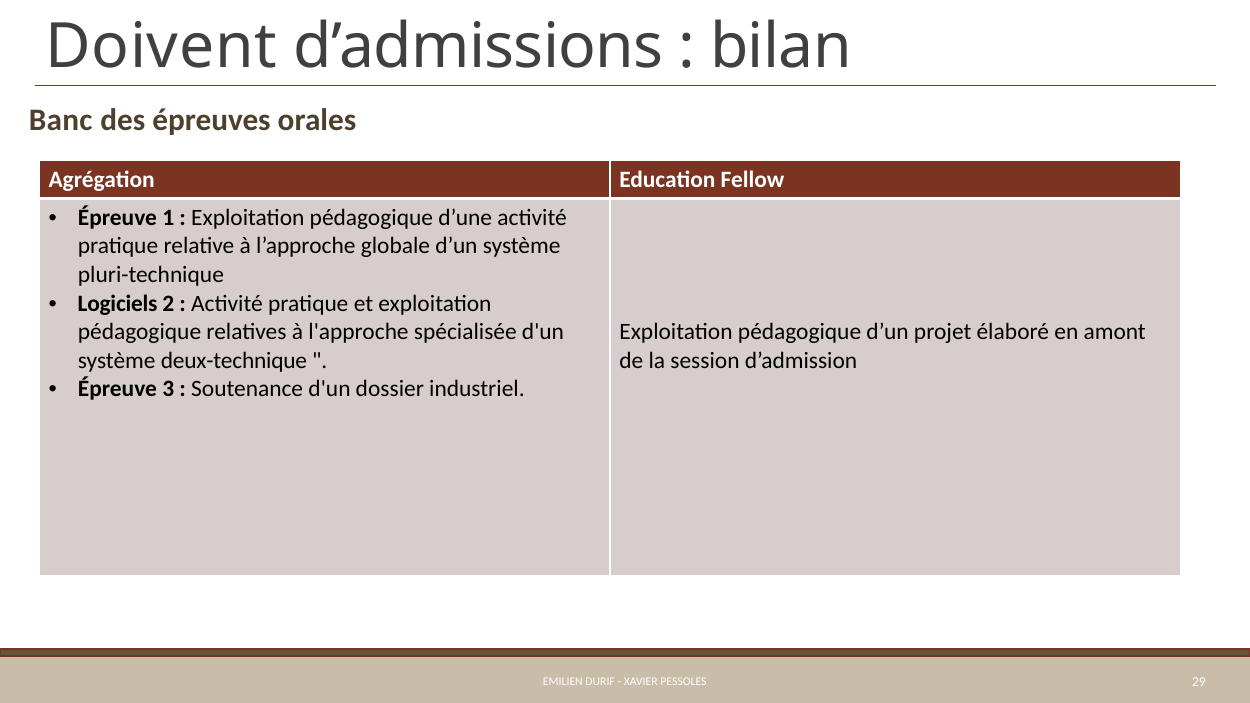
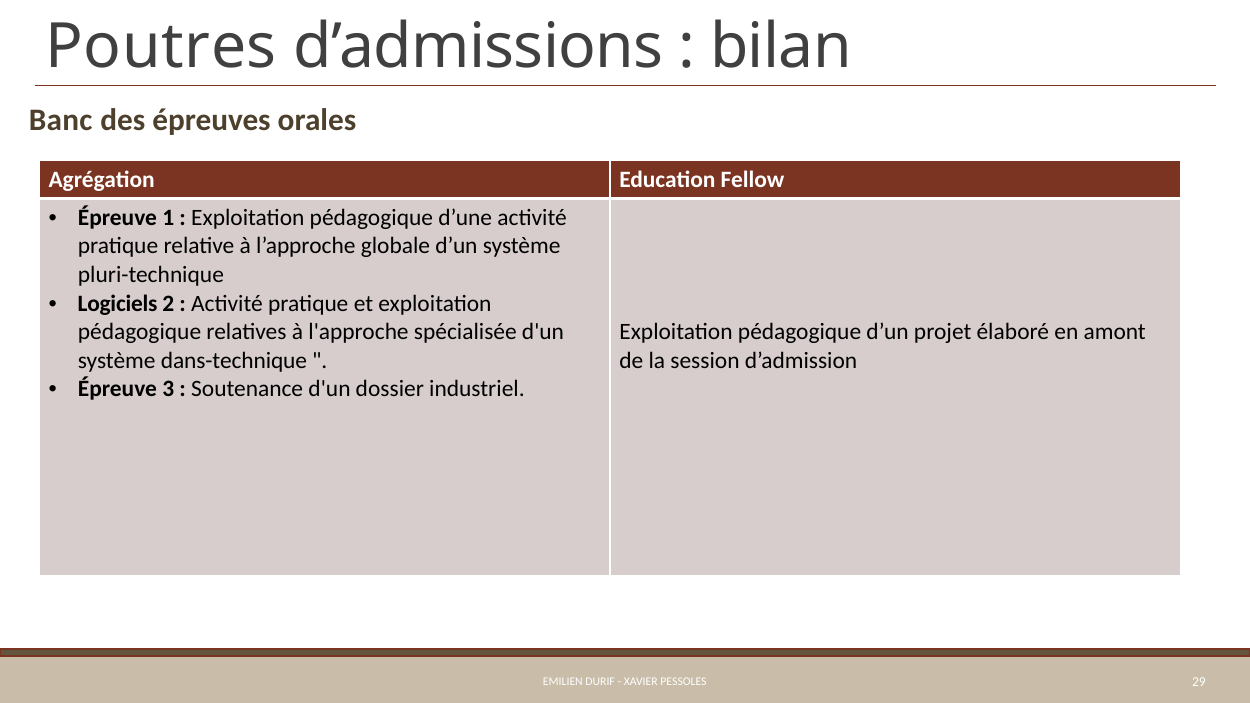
Doivent: Doivent -> Poutres (161, 47)
deux-technique: deux-technique -> dans-technique (234, 361)
